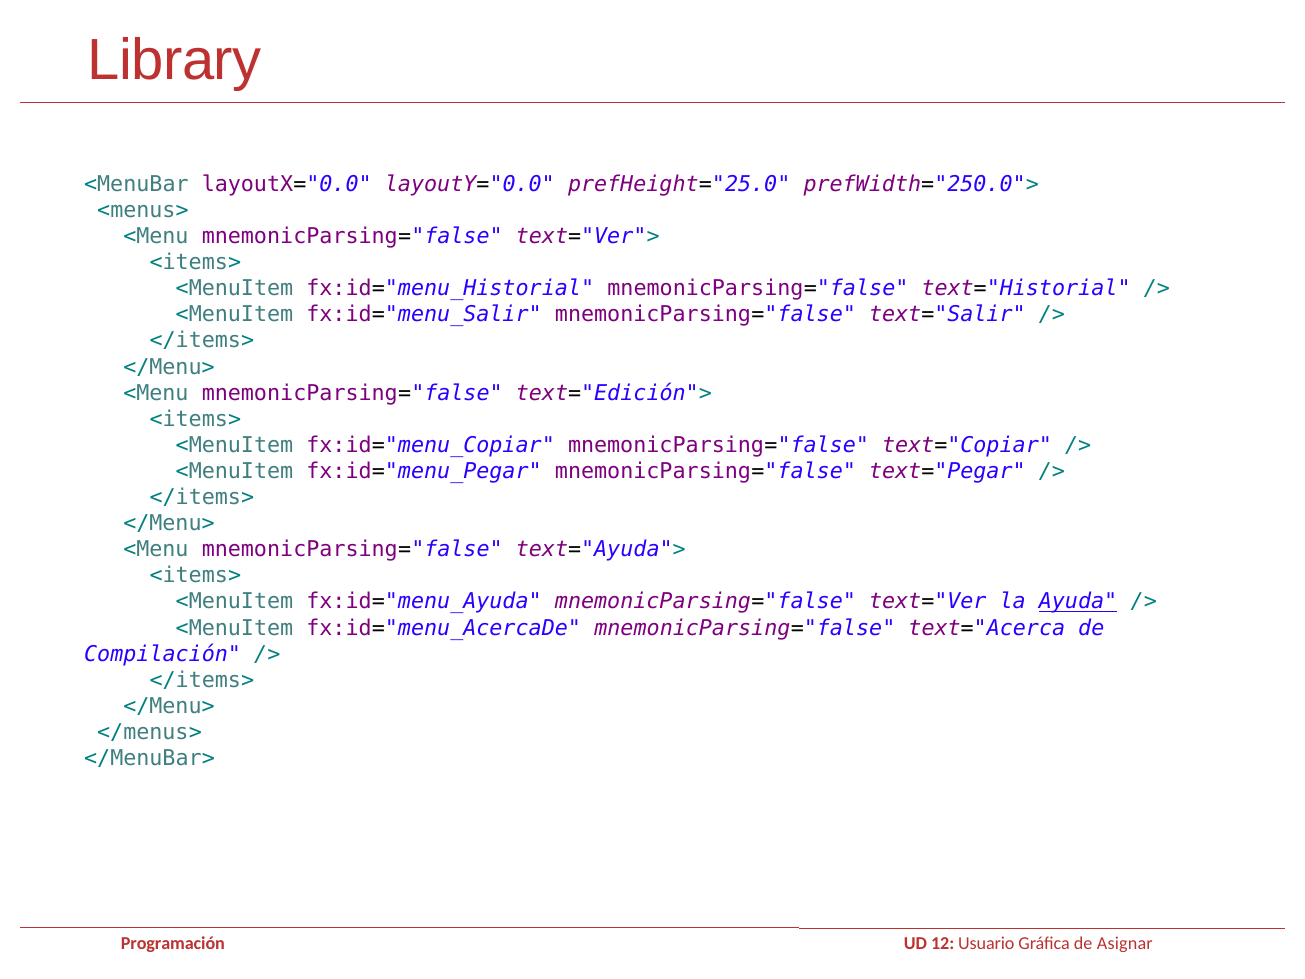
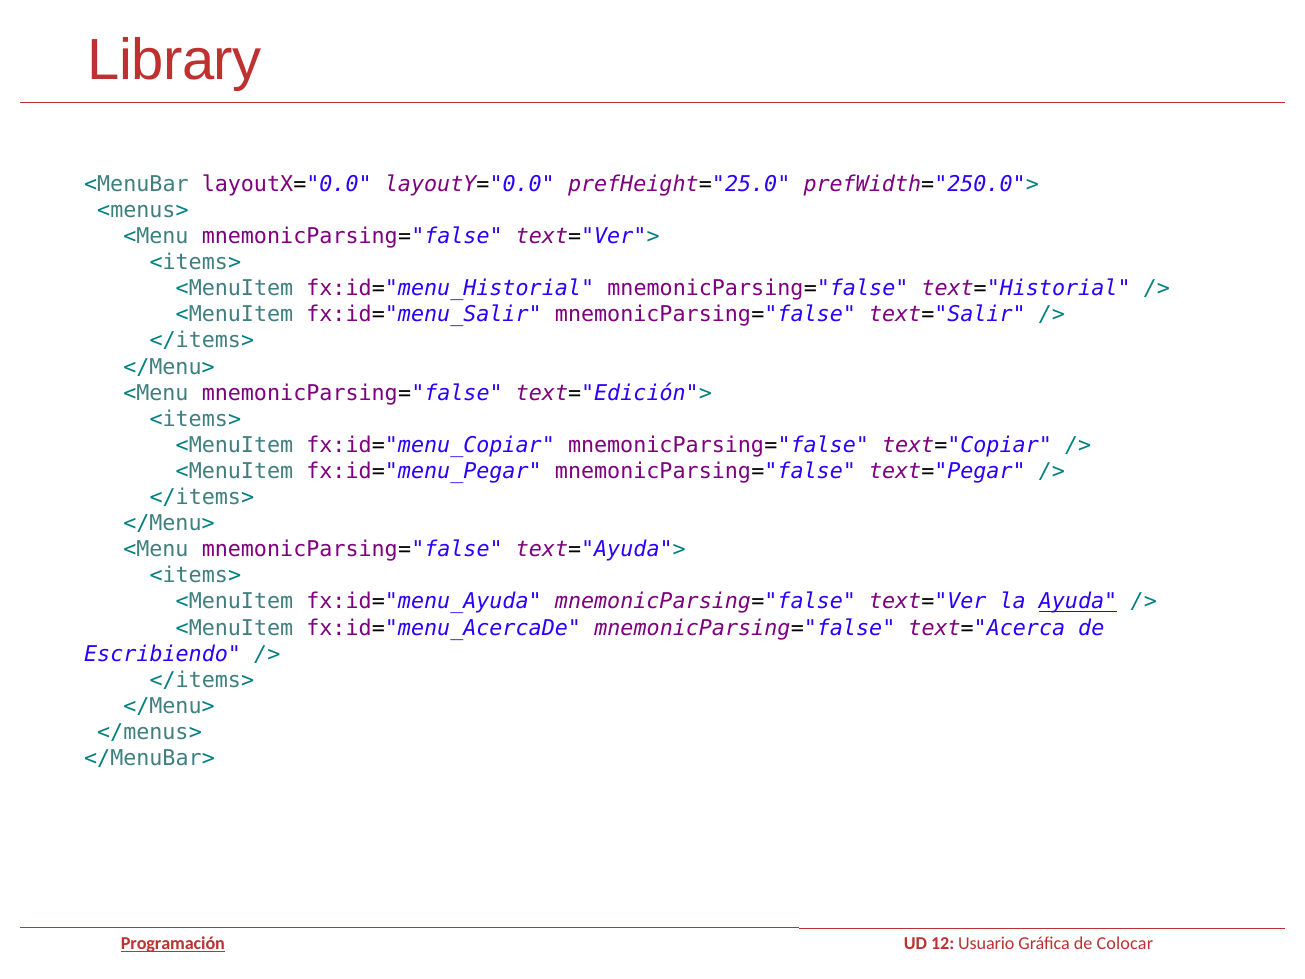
Compilación: Compilación -> Escribiendo (163, 654)
Programación underline: none -> present (173, 943)
Asignar: Asignar -> Colocar (1125, 943)
